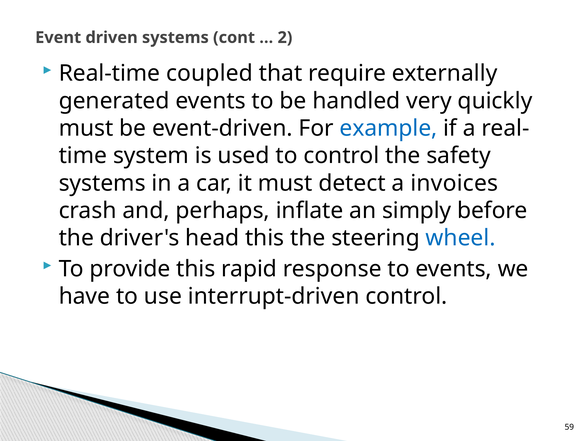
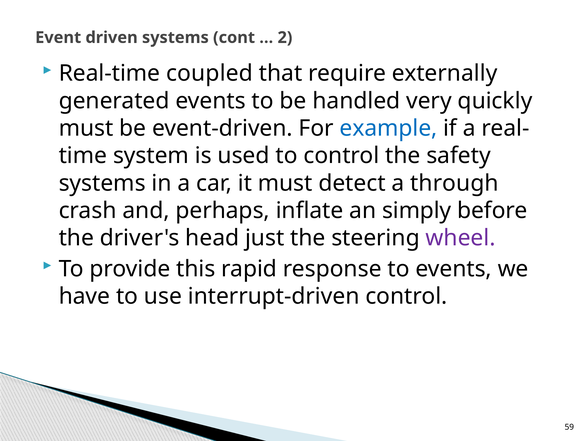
invoices: invoices -> through (454, 183)
head this: this -> just (265, 238)
wheel colour: blue -> purple (461, 238)
